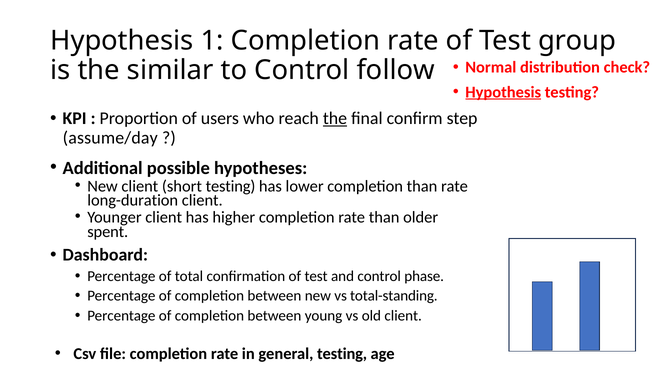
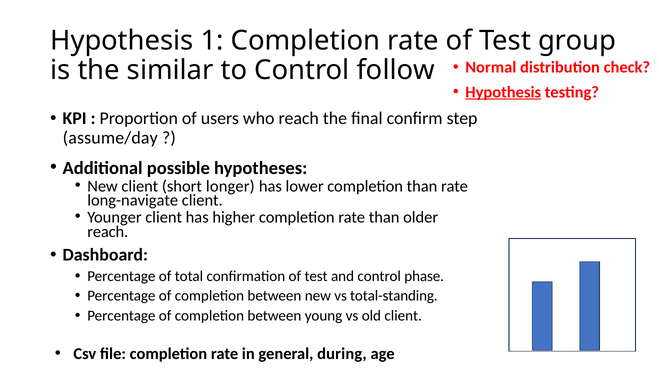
the underline: present -> none (335, 118)
short testing: testing -> longer (230, 186)
long-duration: long-duration -> long-navigate (133, 200)
spent: spent -> reach (108, 231)
general testing: testing -> during (342, 354)
